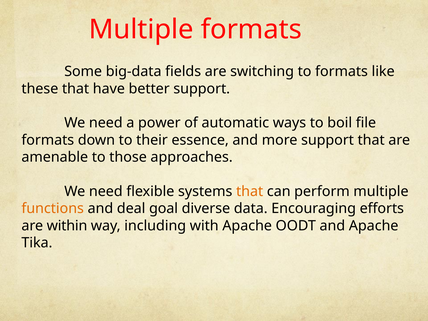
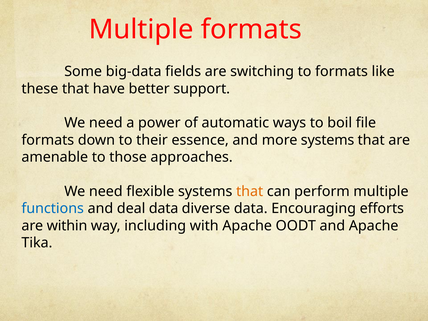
more support: support -> systems (328, 140)
functions colour: orange -> blue (53, 209)
deal goal: goal -> data (164, 209)
